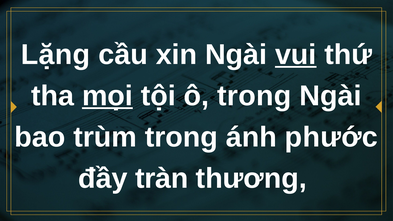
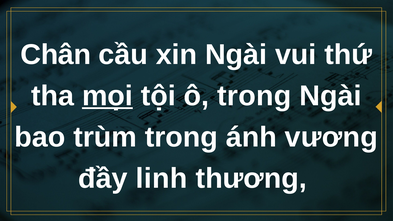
Lặng: Lặng -> Chân (56, 55)
vui underline: present -> none (296, 55)
phước: phước -> vương (331, 137)
tràn: tràn -> linh (161, 178)
